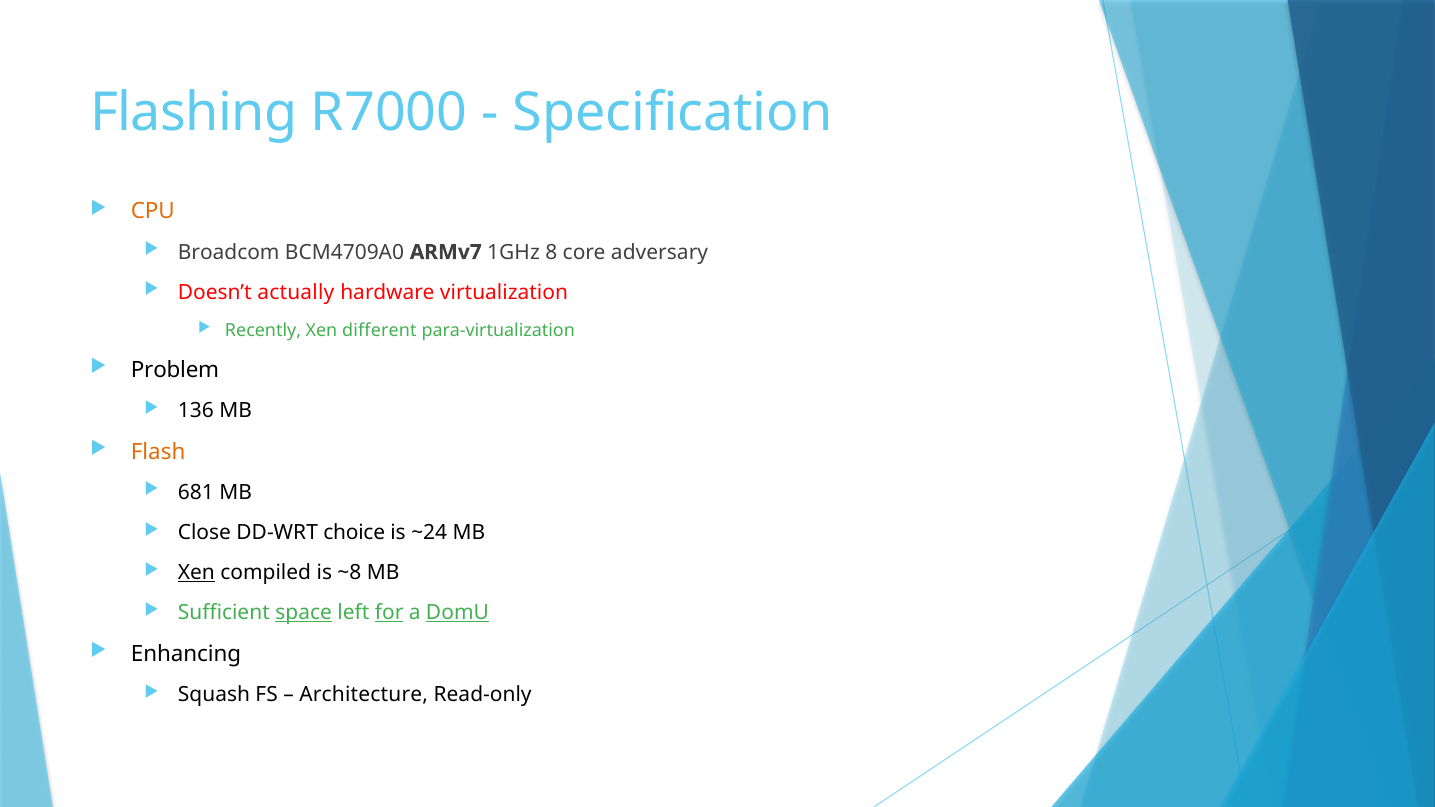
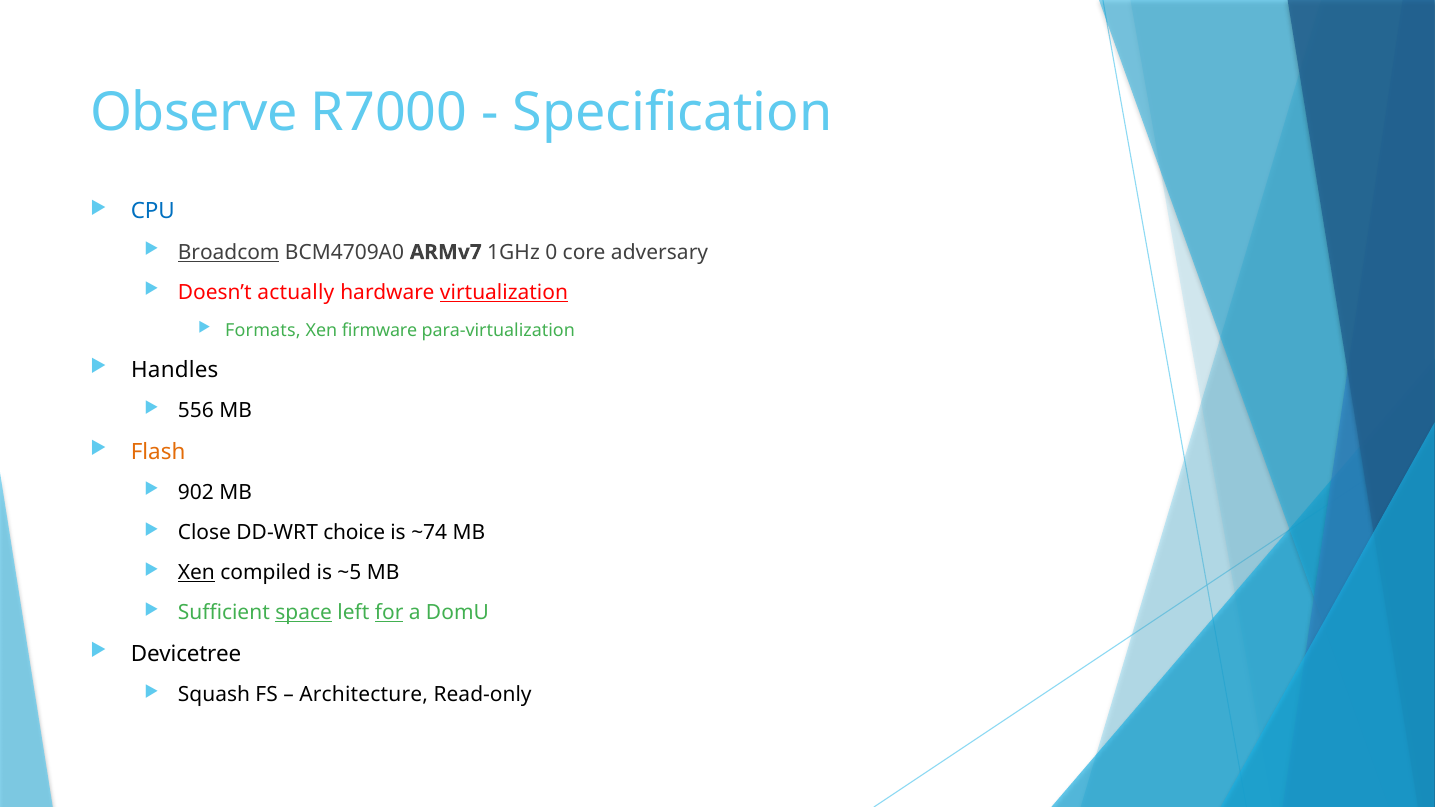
Flashing: Flashing -> Observe (194, 113)
CPU colour: orange -> blue (153, 211)
Broadcom underline: none -> present (229, 252)
8: 8 -> 0 (551, 252)
virtualization underline: none -> present (504, 292)
Recently: Recently -> Formats (263, 330)
different: different -> firmware (380, 330)
Problem: Problem -> Handles (175, 370)
136: 136 -> 556 (196, 411)
681: 681 -> 902 (196, 493)
~24: ~24 -> ~74 (429, 533)
~8: ~8 -> ~5 (349, 573)
DomU underline: present -> none (457, 613)
Enhancing: Enhancing -> Devicetree (186, 654)
